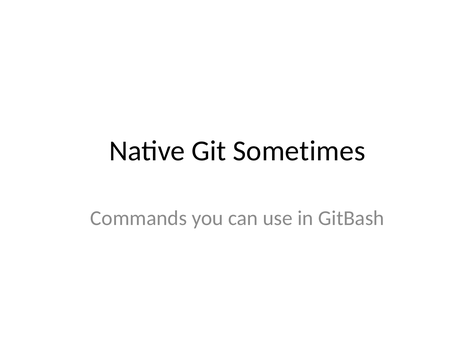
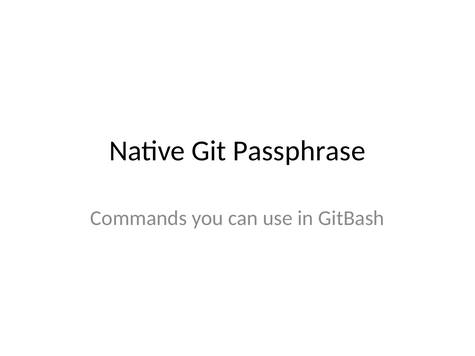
Sometimes: Sometimes -> Passphrase (299, 151)
